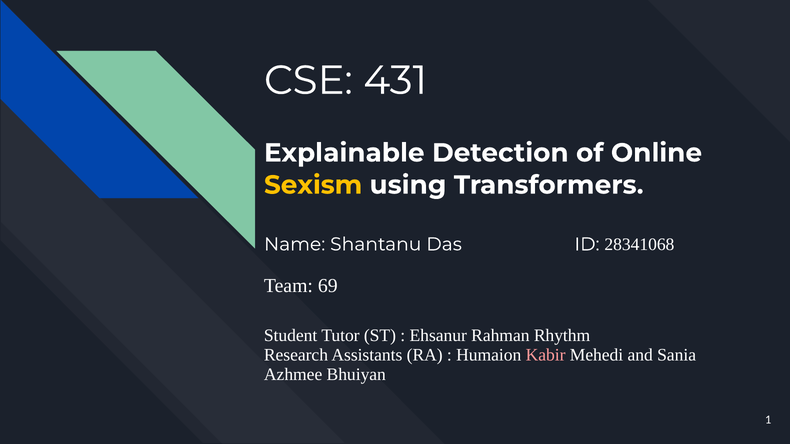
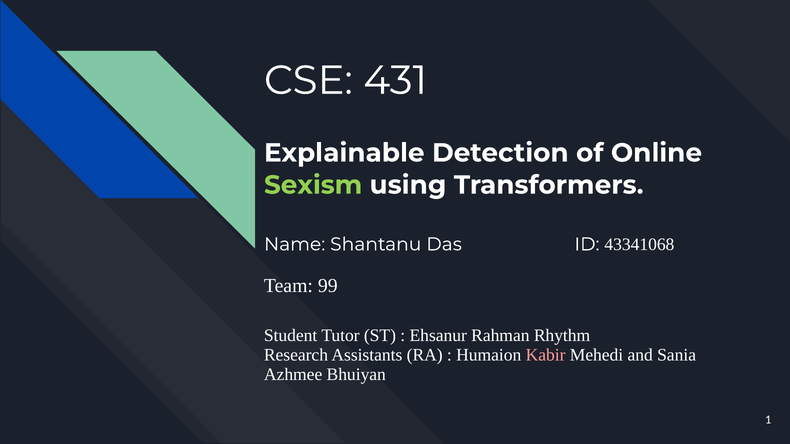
Sexism colour: yellow -> light green (313, 185)
28341068: 28341068 -> 43341068 (639, 245)
69: 69 -> 99 (328, 286)
